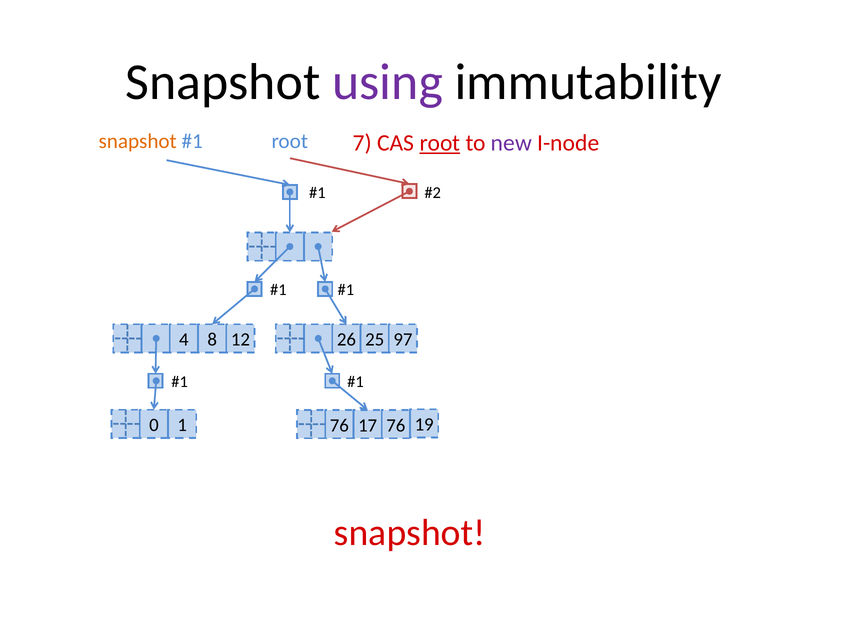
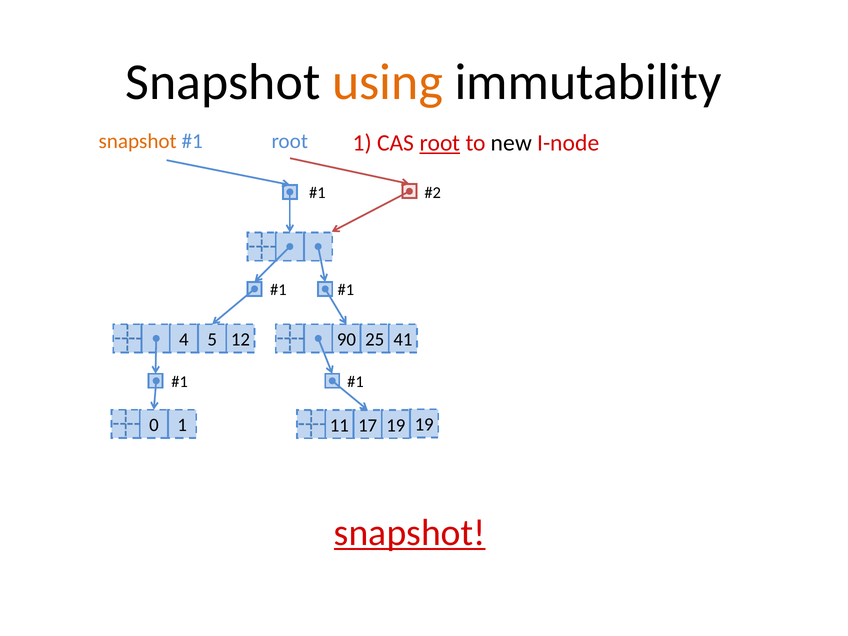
using colour: purple -> orange (387, 82)
root 7: 7 -> 1 (362, 143)
new colour: purple -> black (511, 143)
8: 8 -> 5 (212, 340)
26: 26 -> 90 (346, 340)
97: 97 -> 41 (403, 340)
1 76: 76 -> 11 (339, 425)
17 76: 76 -> 19 (396, 425)
snapshot underline: none -> present (410, 533)
